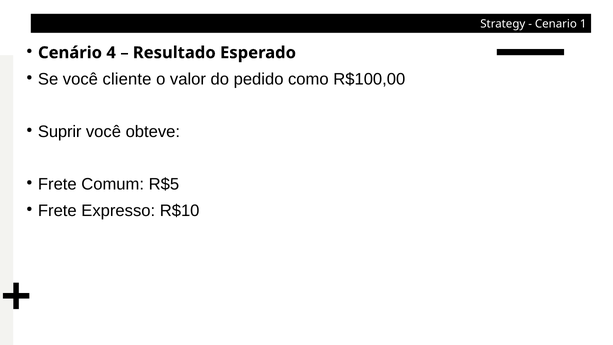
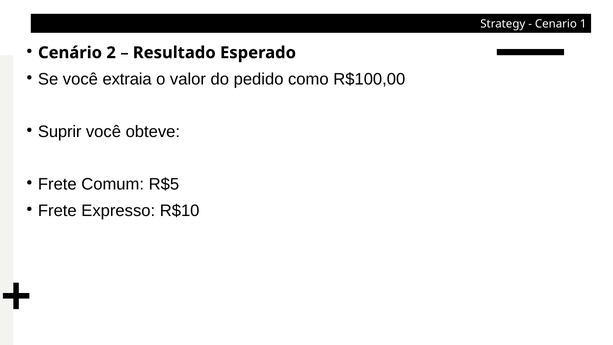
4: 4 -> 2 (111, 53)
cliente: cliente -> extraia (127, 79)
